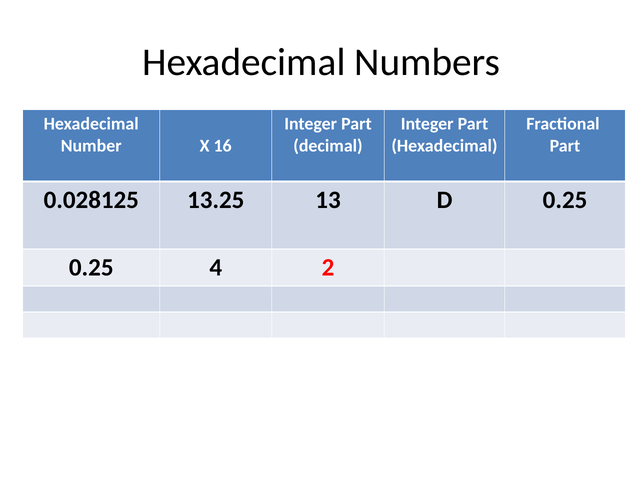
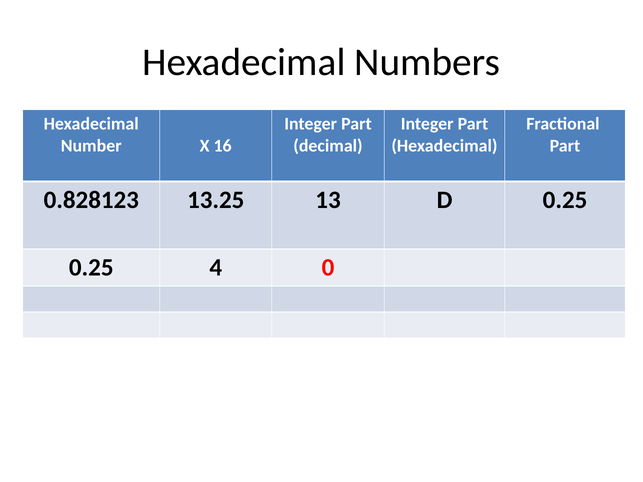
0.028125: 0.028125 -> 0.828123 (91, 200)
2: 2 -> 0 (328, 268)
